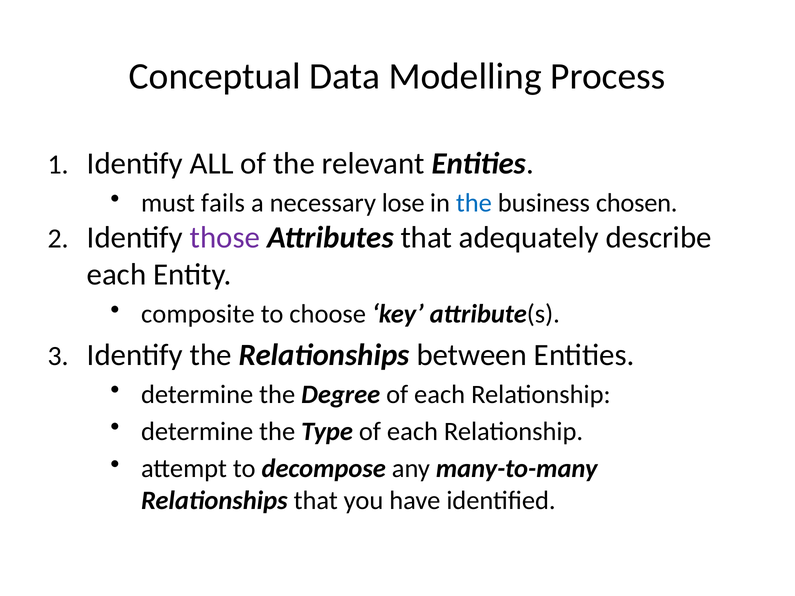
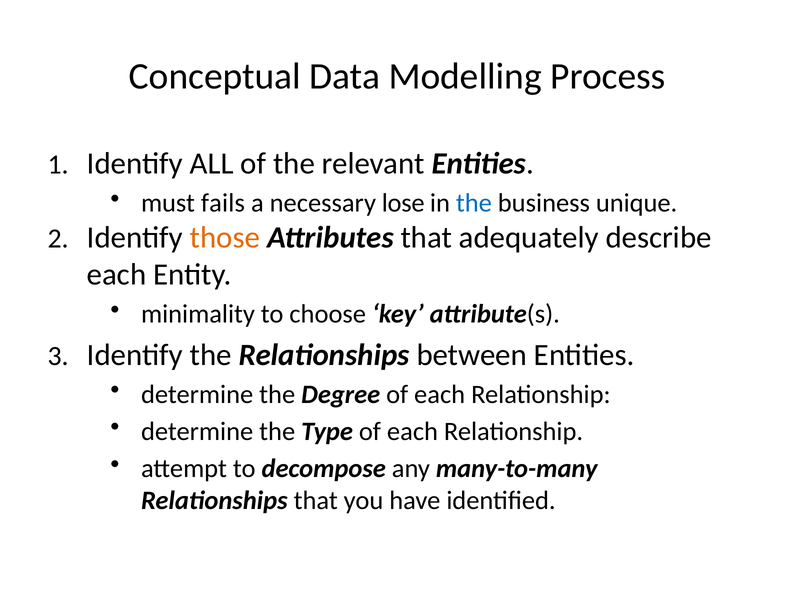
chosen: chosen -> unique (637, 203)
those colour: purple -> orange (225, 238)
composite: composite -> minimality (198, 314)
